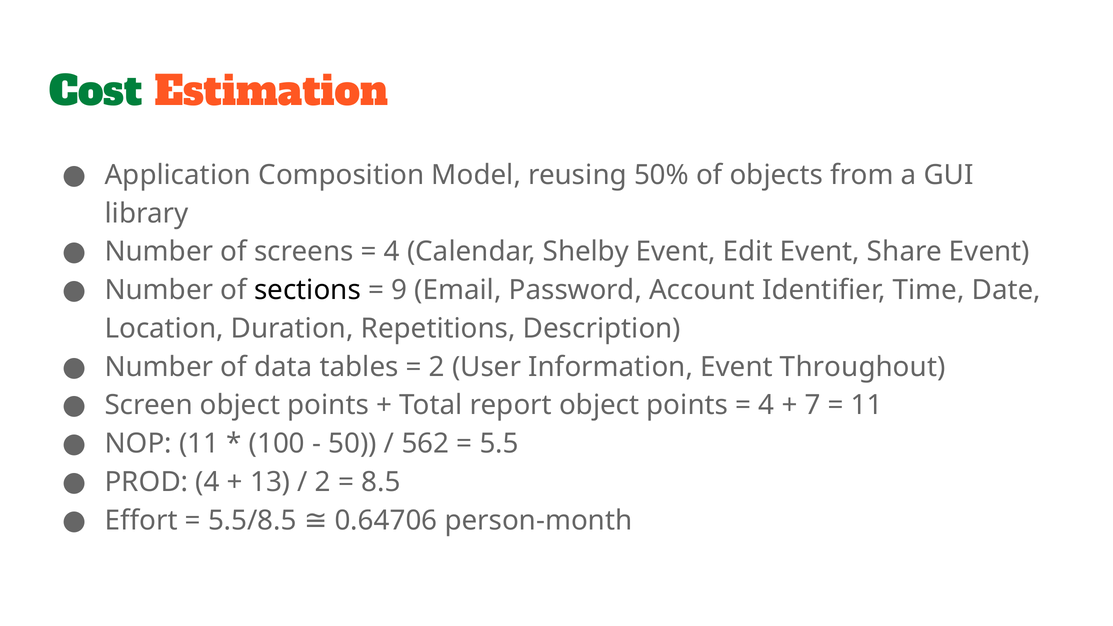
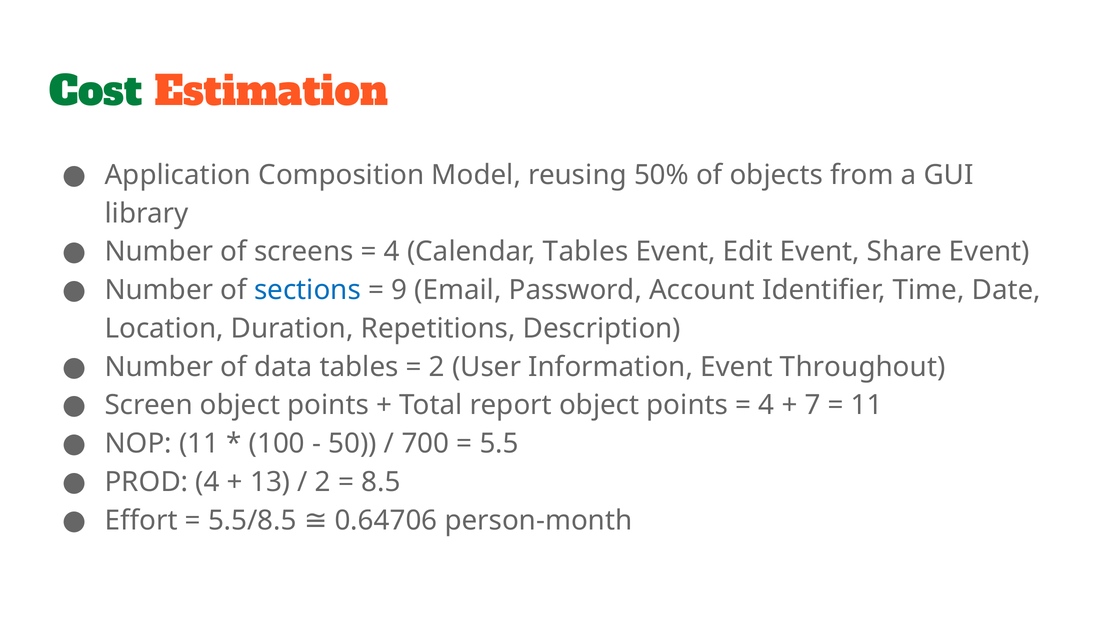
Calendar Shelby: Shelby -> Tables (586, 252)
sections colour: black -> blue (308, 290)
562: 562 -> 700 (425, 444)
